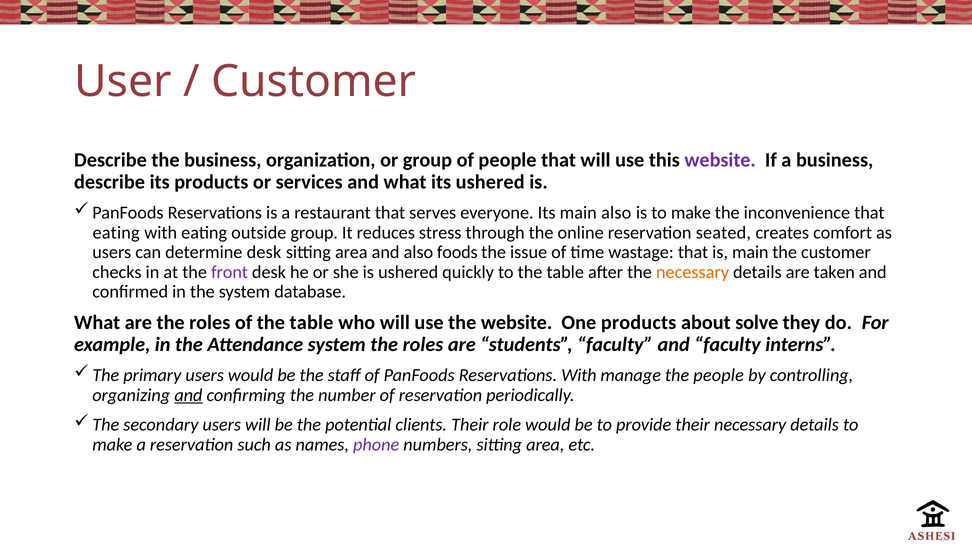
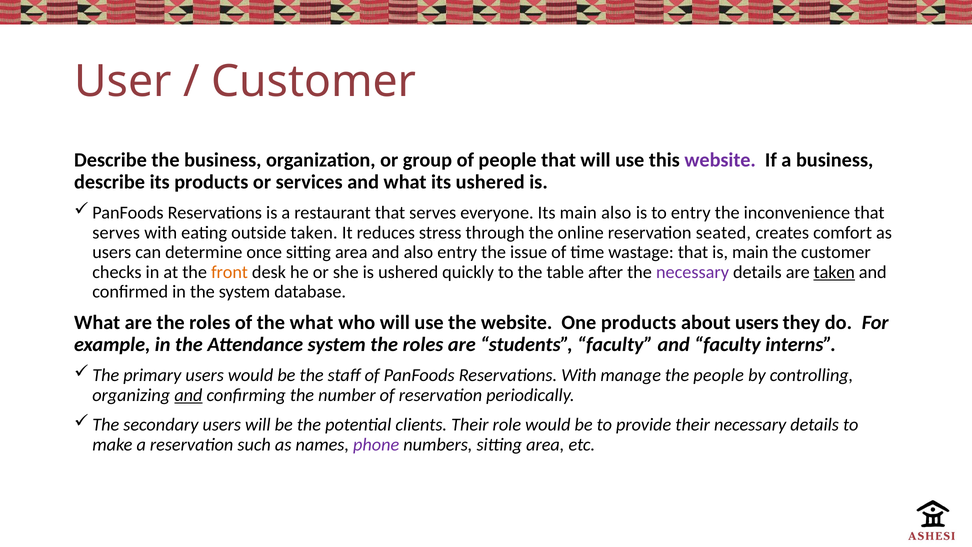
is to make: make -> entry (691, 213)
eating: eating -> serves (116, 232)
outside group: group -> taken (314, 232)
determine desk: desk -> once (264, 252)
also foods: foods -> entry (457, 252)
front colour: purple -> orange (230, 272)
necessary colour: orange -> purple (693, 272)
taken underline: none -> present (834, 272)
of the table: table -> what (312, 322)
about solve: solve -> users (757, 322)
